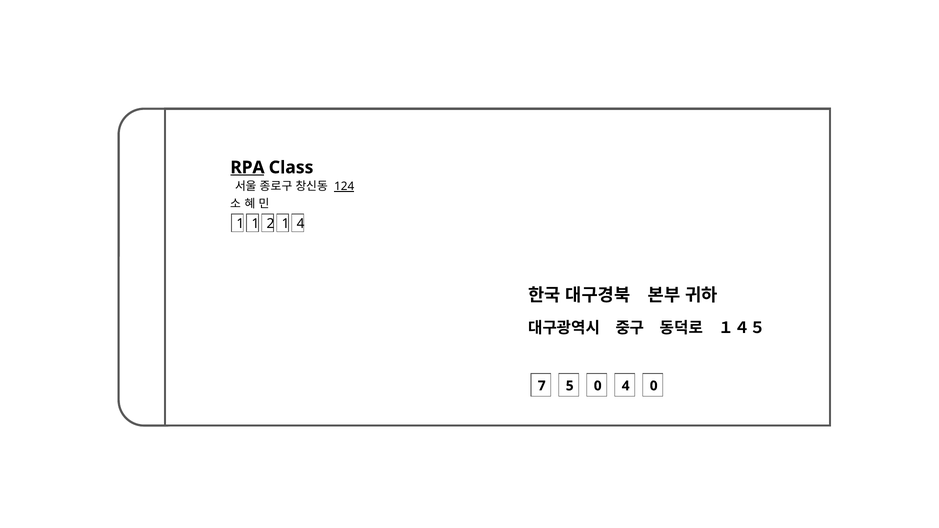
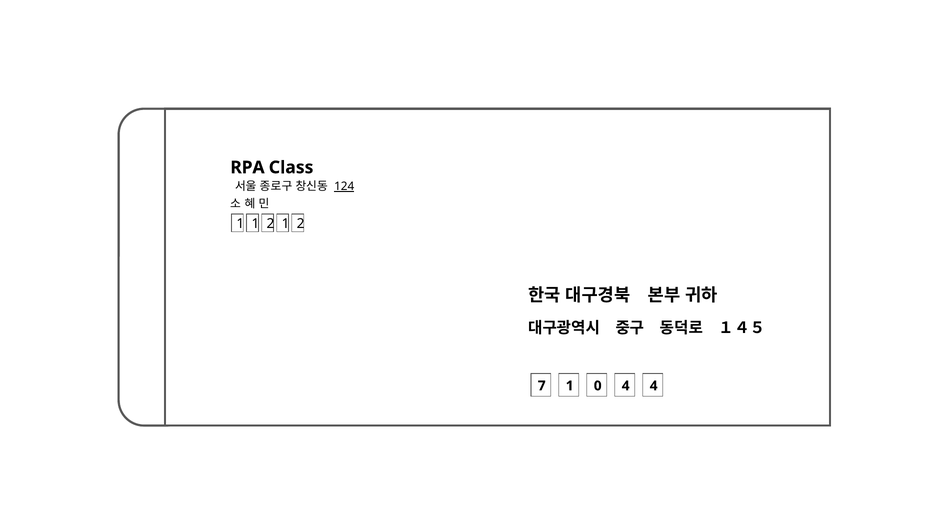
RPA underline: present -> none (247, 168)
2 1 4: 4 -> 2 (301, 224)
7 5: 5 -> 1 (570, 386)
4 0: 0 -> 4 (654, 386)
